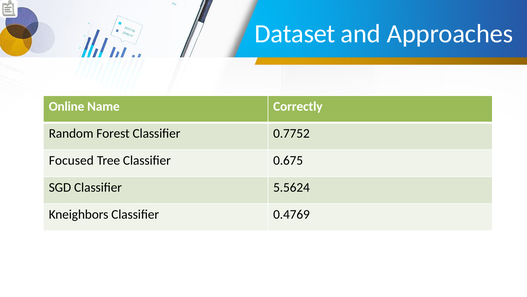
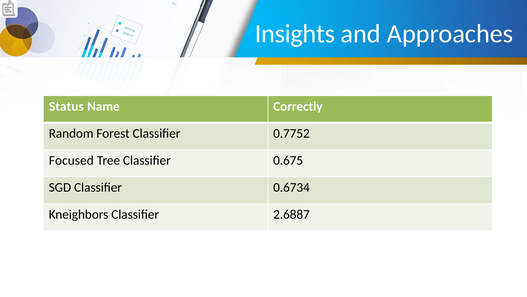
Dataset: Dataset -> Insights (295, 34)
Online: Online -> Status (66, 106)
5.5624: 5.5624 -> 0.6734 (291, 187)
0.4769: 0.4769 -> 2.6887 (291, 214)
